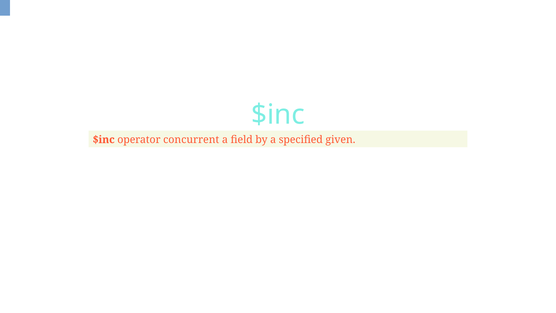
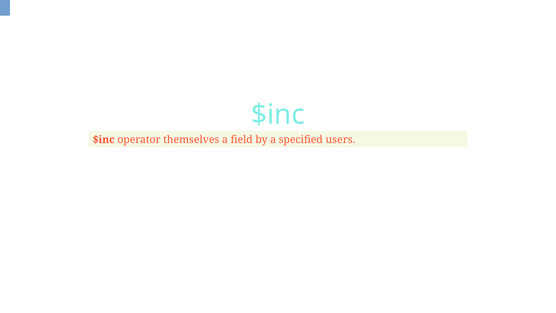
concurrent: concurrent -> themselves (191, 140)
given: given -> users (340, 140)
